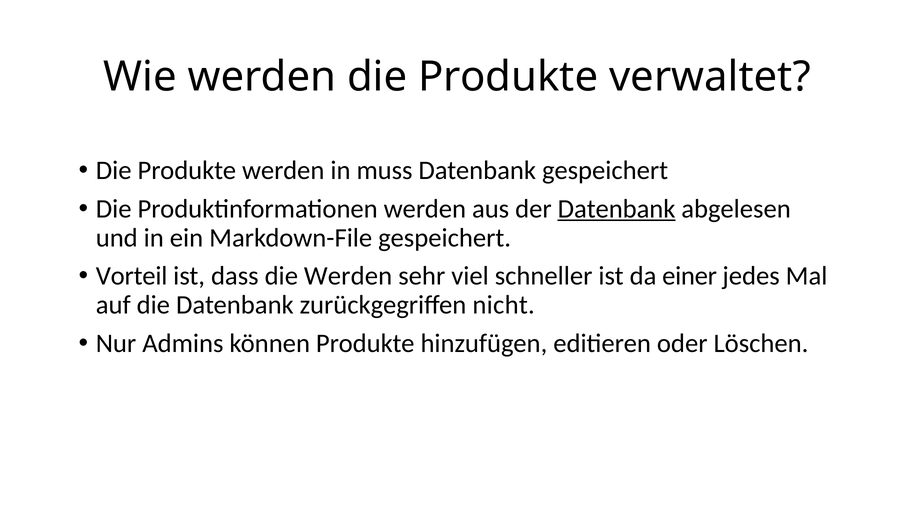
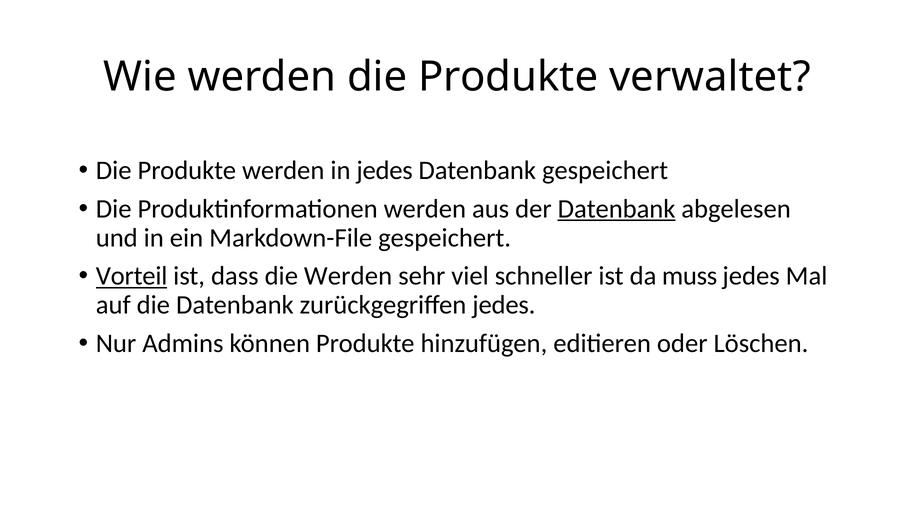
in muss: muss -> jedes (385, 170)
Vorteil underline: none -> present (132, 276)
einer: einer -> muss (690, 276)
zurückgegriffen nicht: nicht -> jedes (504, 305)
